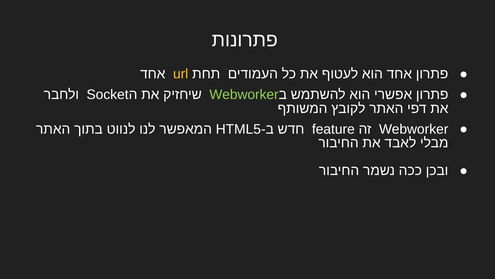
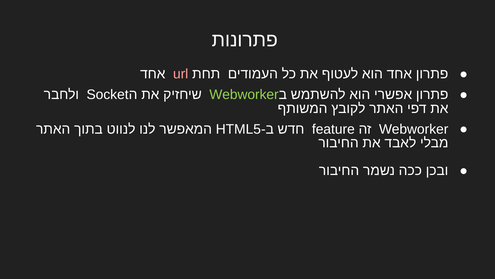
url colour: yellow -> pink (181, 74)
